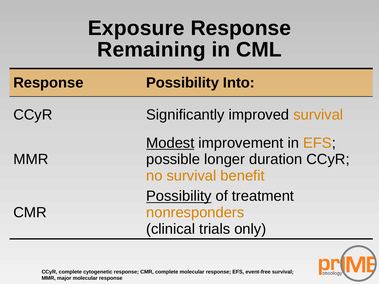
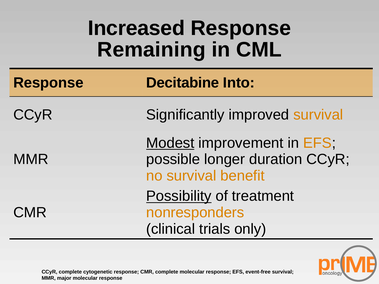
Exposure: Exposure -> Increased (136, 28)
Response Possibility: Possibility -> Decitabine (183, 83)
